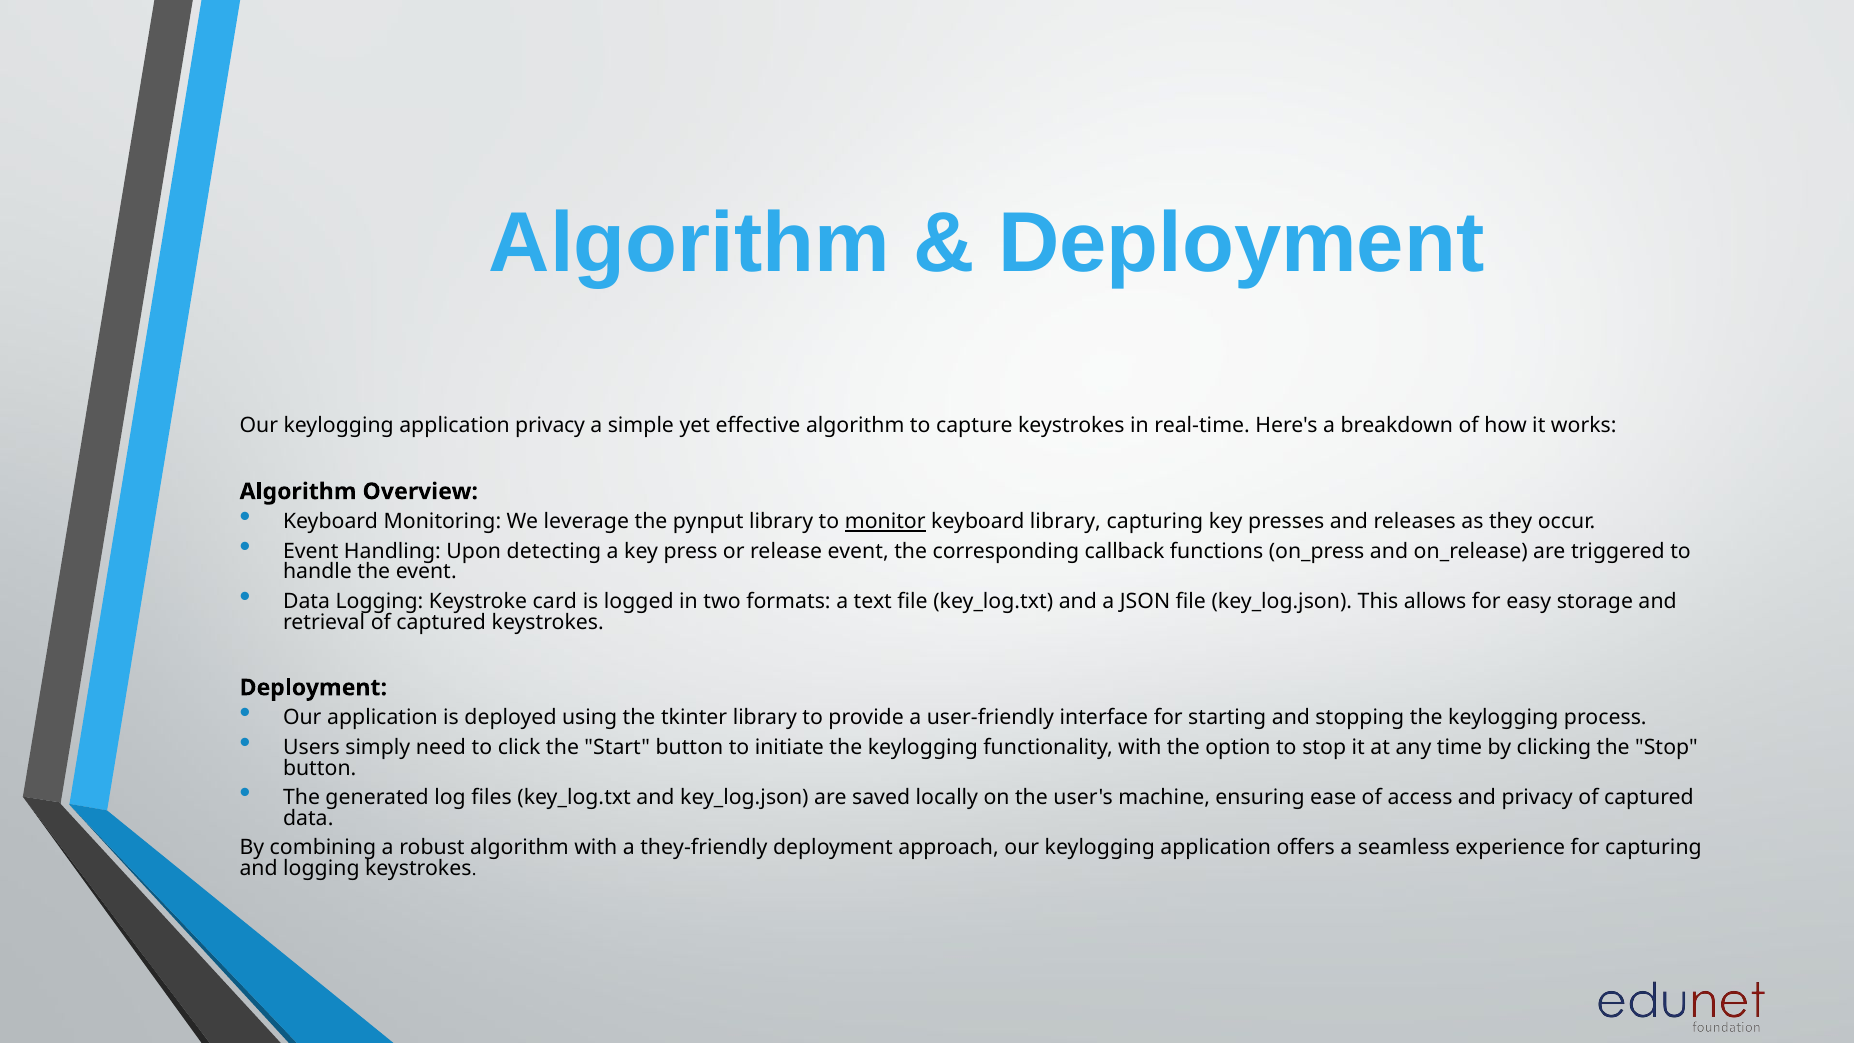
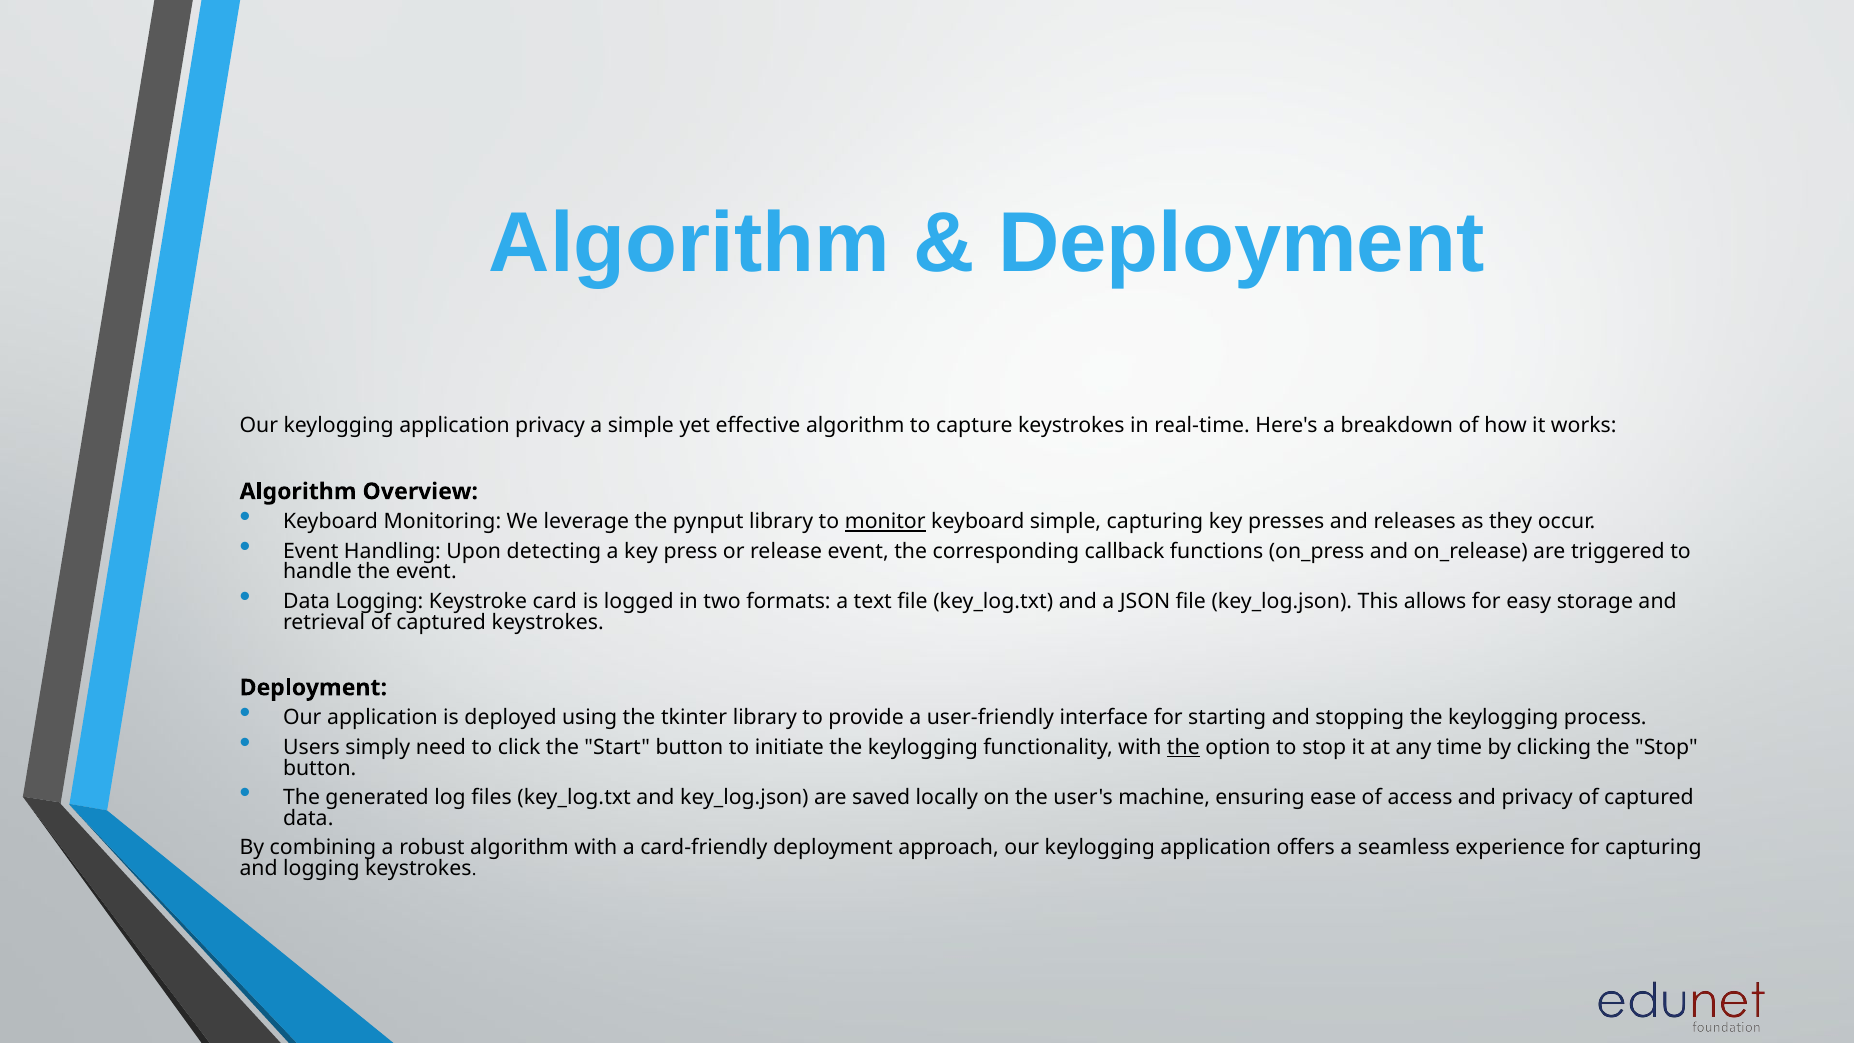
keyboard library: library -> simple (1066, 522)
the underline: none -> present (1183, 748)
they-friendly: they-friendly -> card-friendly (704, 848)
